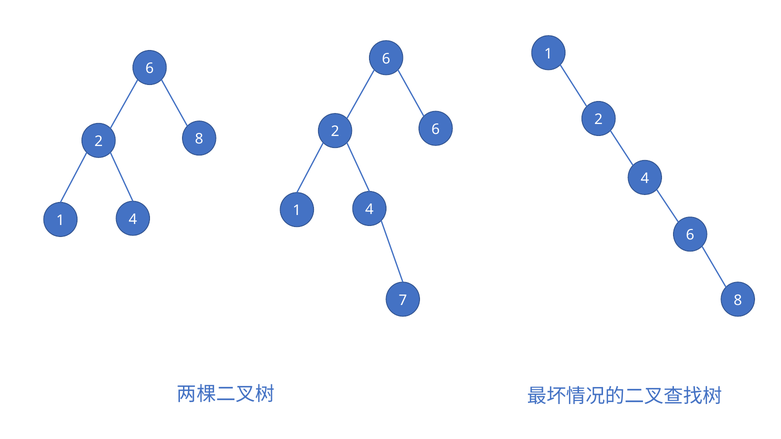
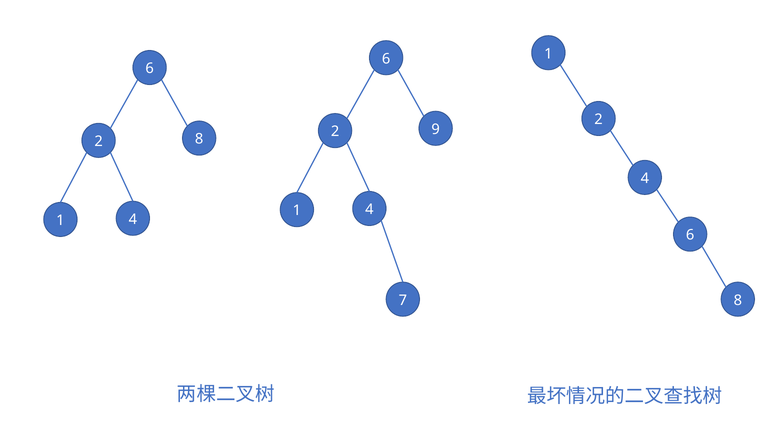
2 6: 6 -> 9 (436, 129)
